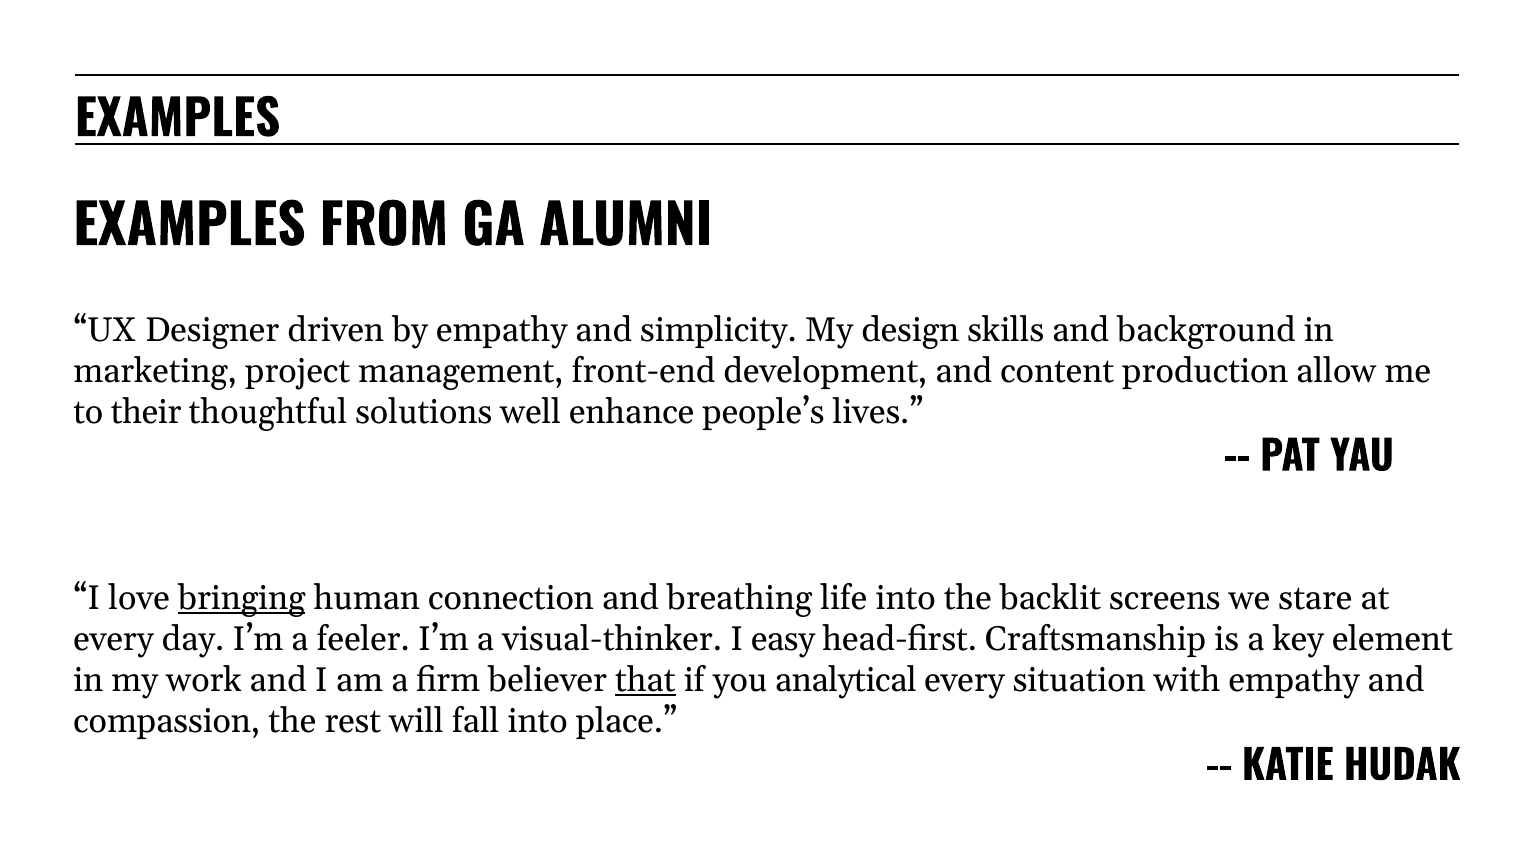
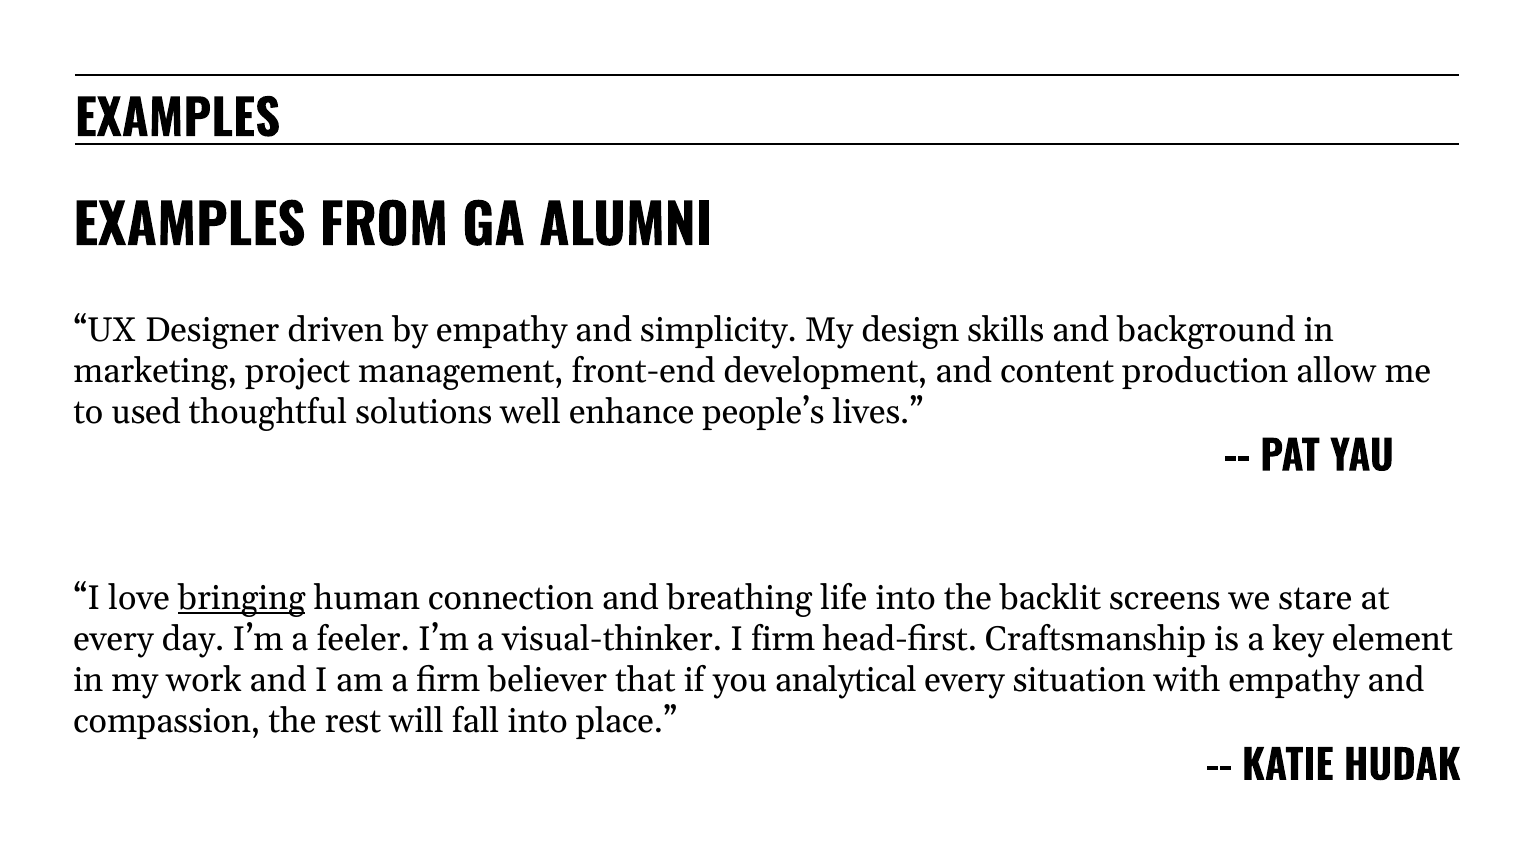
their: their -> used (146, 412)
I easy: easy -> firm (783, 639)
that underline: present -> none (645, 680)
